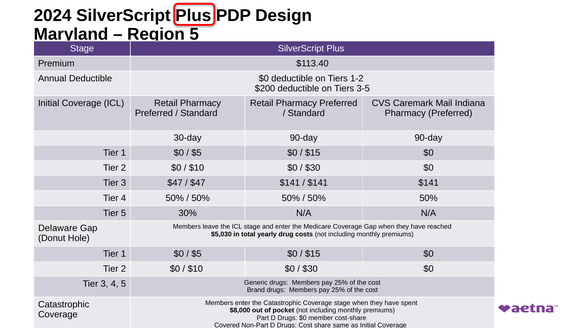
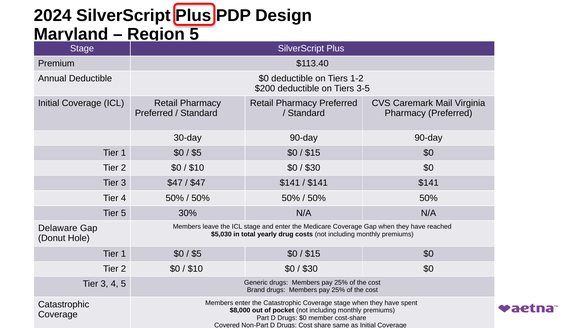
Indiana: Indiana -> Virginia (470, 103)
